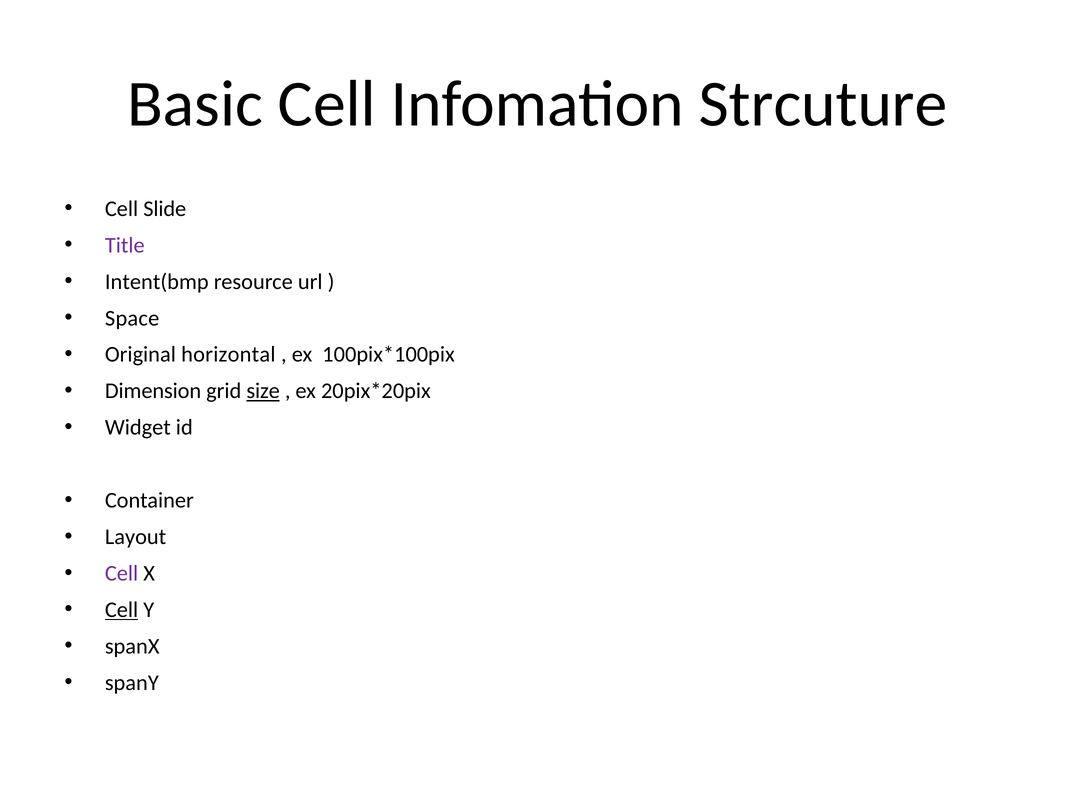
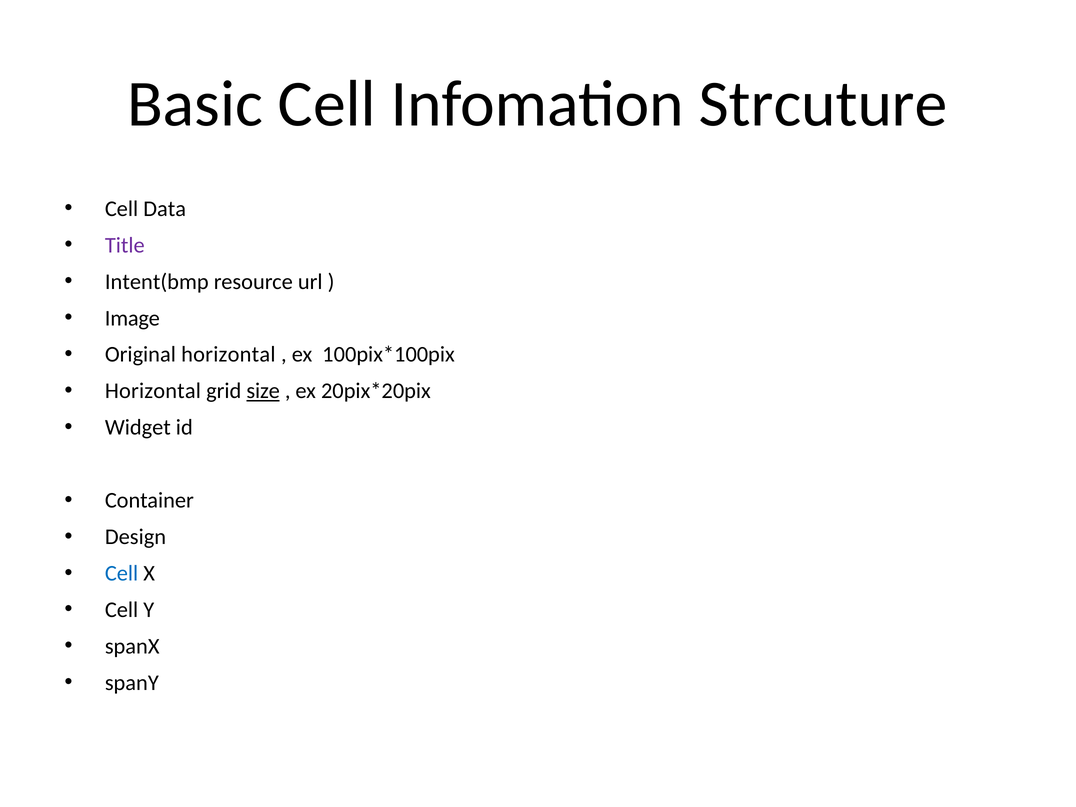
Slide: Slide -> Data (165, 209)
Space: Space -> Image (132, 318)
Dimension: Dimension -> Horizontal (153, 391)
Layout: Layout -> Design (136, 537)
Cell colour: purple -> blue (122, 573)
Cell underline: present -> none (122, 610)
